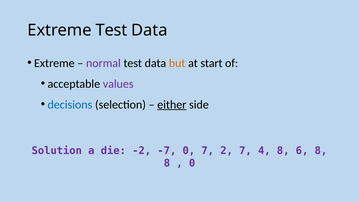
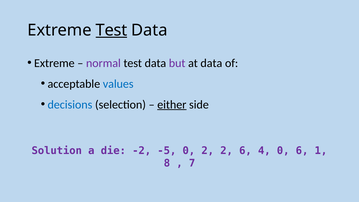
Test underline: none -> present (111, 30)
but colour: orange -> purple (177, 63)
at start: start -> data (211, 63)
values colour: purple -> blue (118, 84)
-7: -7 -> -5 (167, 151)
0 7: 7 -> 2 (208, 151)
2 7: 7 -> 6 (245, 151)
4 8: 8 -> 0 (283, 151)
6 8: 8 -> 1 (321, 151)
0: 0 -> 7 (192, 163)
